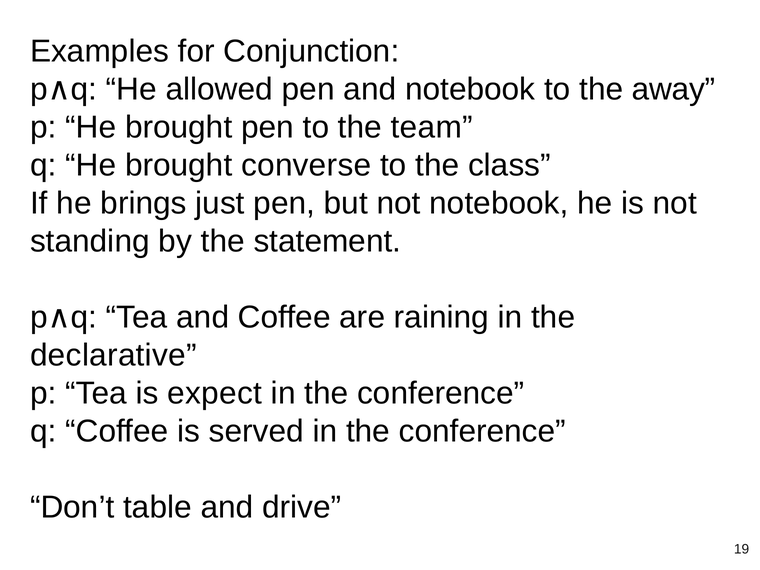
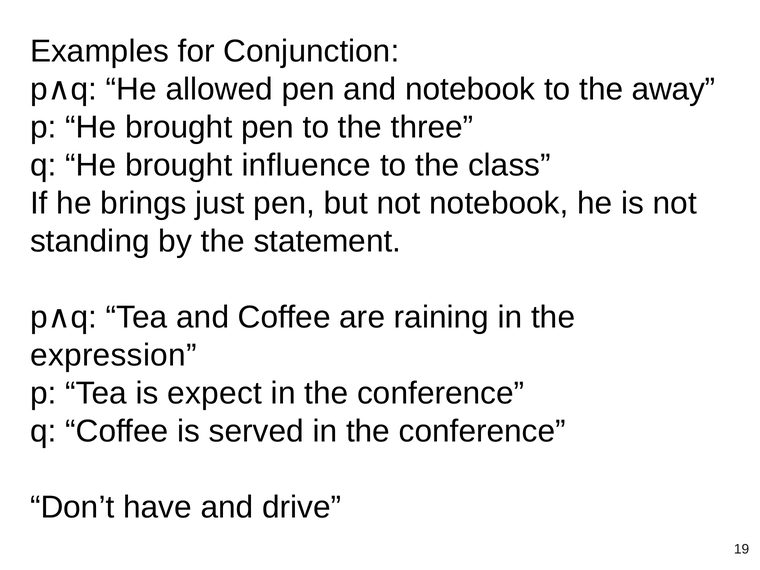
team: team -> three (432, 127)
converse: converse -> influence (306, 165)
declarative: declarative -> expression (113, 355)
table: table -> have (157, 507)
